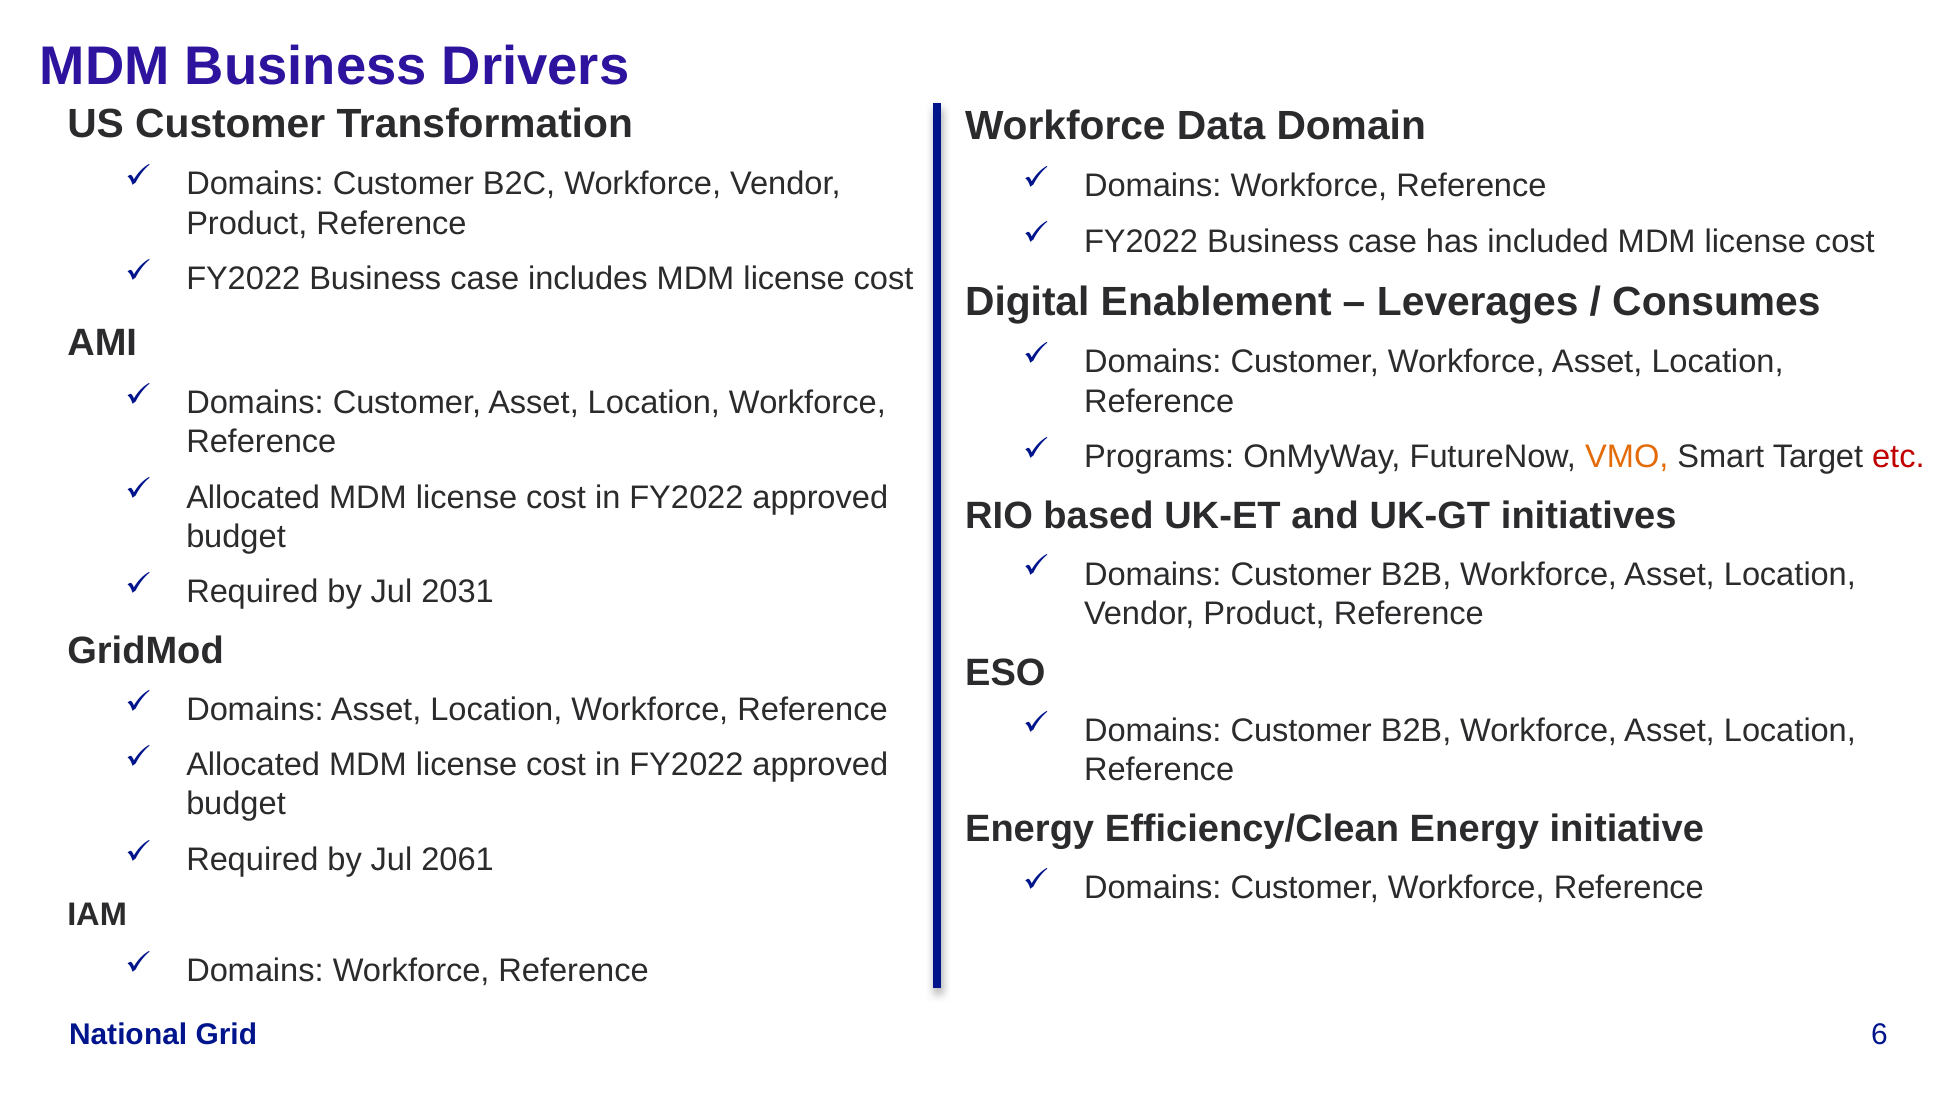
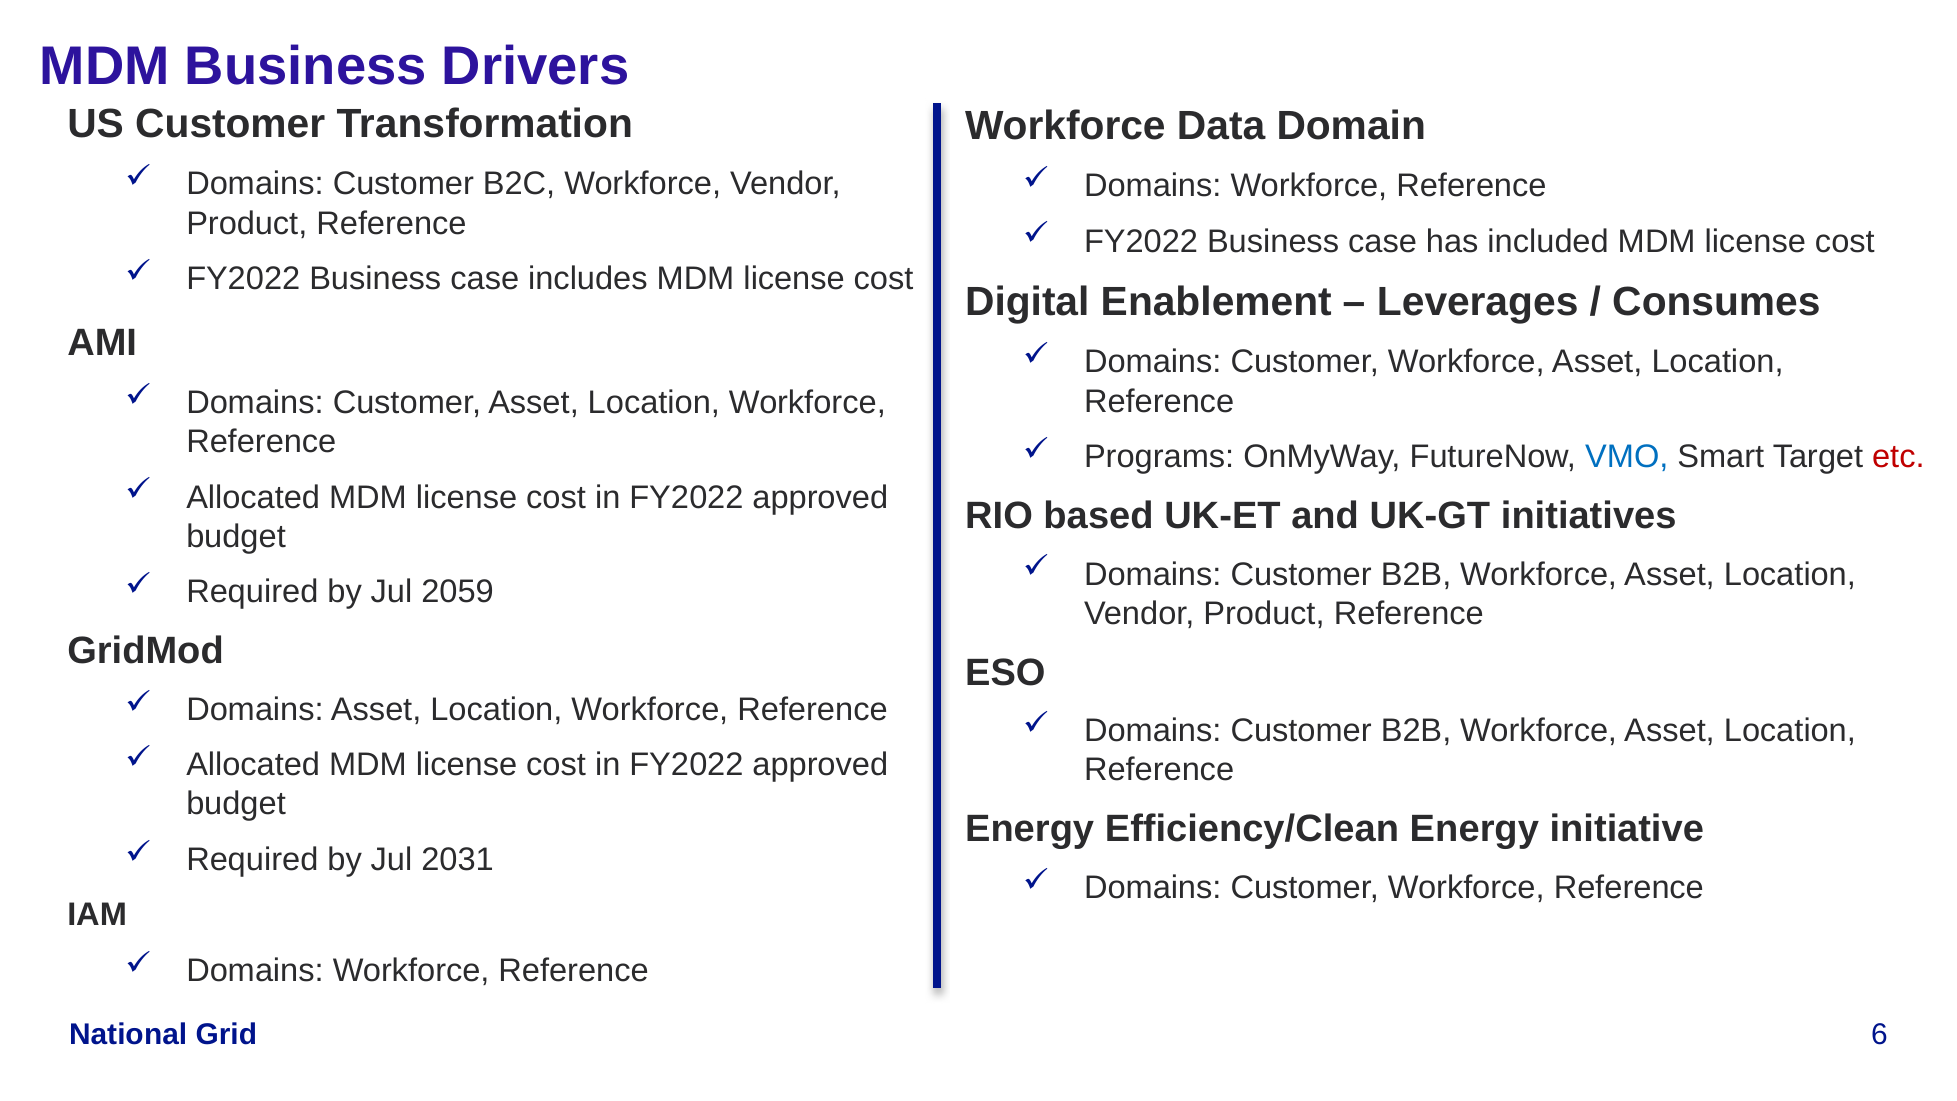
VMO colour: orange -> blue (1627, 457)
2031: 2031 -> 2059 (458, 592)
2061: 2061 -> 2031 (458, 859)
